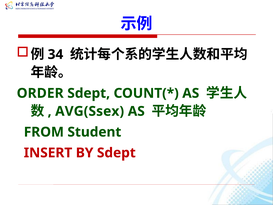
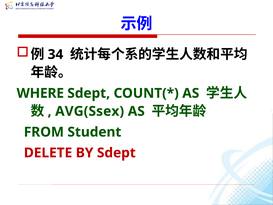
ORDER: ORDER -> WHERE (40, 93)
INSERT: INSERT -> DELETE (48, 153)
